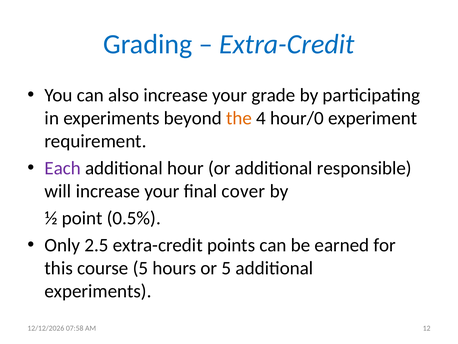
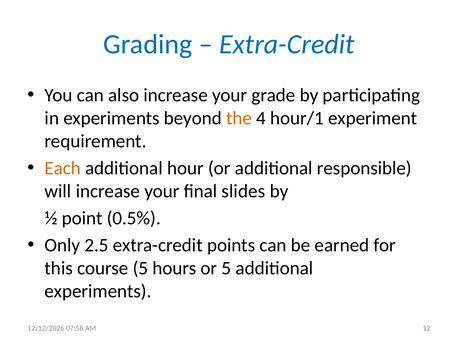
hour/0: hour/0 -> hour/1 (297, 118)
Each colour: purple -> orange (63, 168)
cover: cover -> slides (243, 191)
